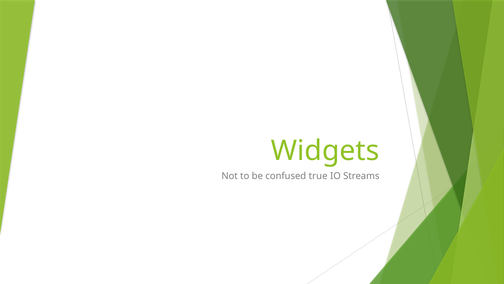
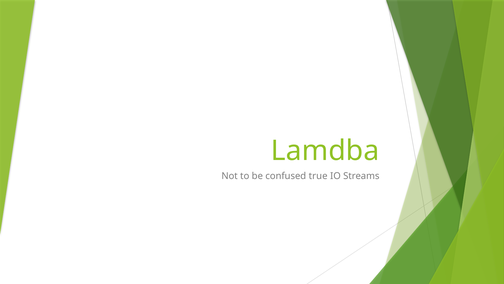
Widgets: Widgets -> Lamdba (325, 151)
